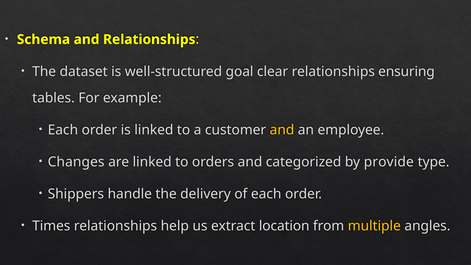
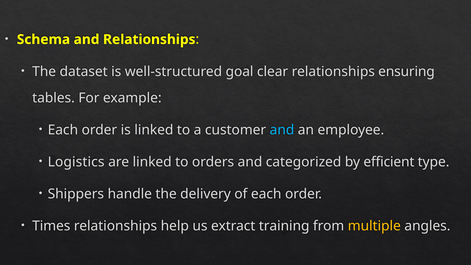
and colour: yellow -> light blue (282, 130)
Changes: Changes -> Logistics (76, 162)
provide: provide -> efficient (389, 162)
location: location -> training (284, 226)
